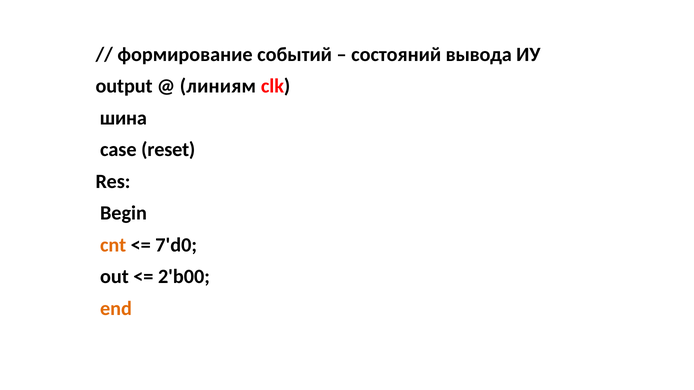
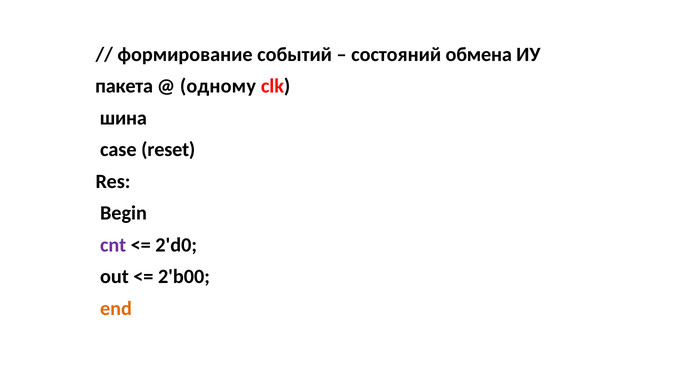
вывода: вывода -> обмена (479, 55)
output: output -> пакета (124, 86)
линиям: линиям -> одному (218, 86)
cnt colour: orange -> purple (113, 245)
7'd0: 7'd0 -> 2'd0 (176, 245)
